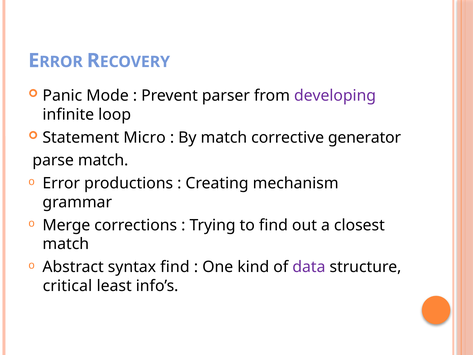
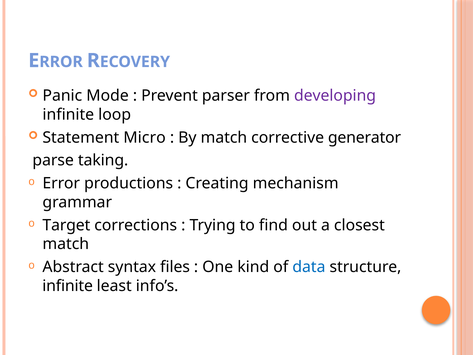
parse match: match -> taking (103, 160)
Merge: Merge -> Target (66, 225)
syntax find: find -> files (175, 267)
data colour: purple -> blue (309, 267)
critical: critical -> infinite (68, 286)
